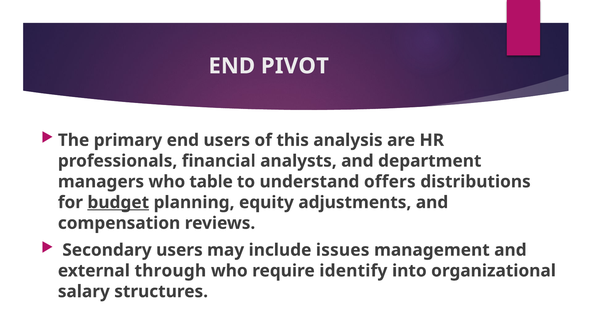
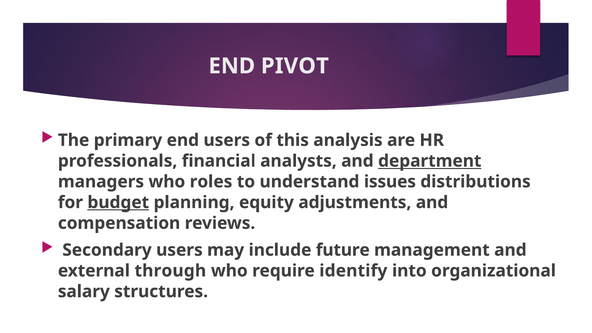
department underline: none -> present (430, 161)
table: table -> roles (211, 182)
offers: offers -> issues (390, 182)
issues: issues -> future (343, 250)
